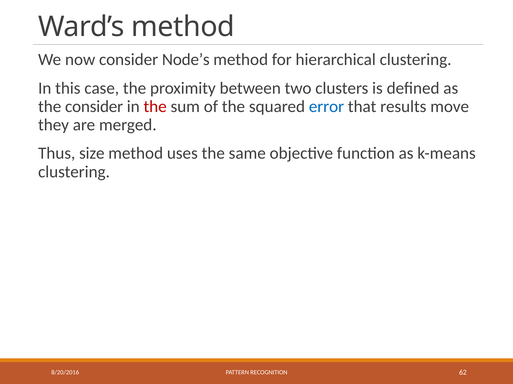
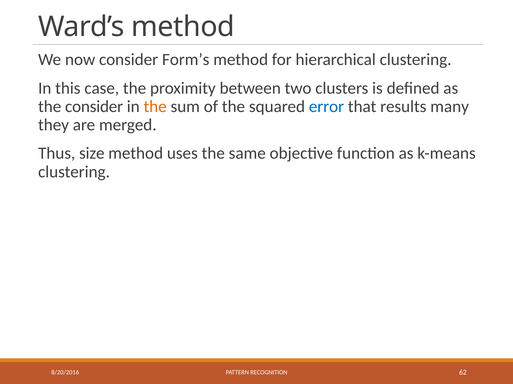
Node’s: Node’s -> Form’s (186, 60)
the colour: red -> orange (155, 107)
move: move -> many (450, 107)
